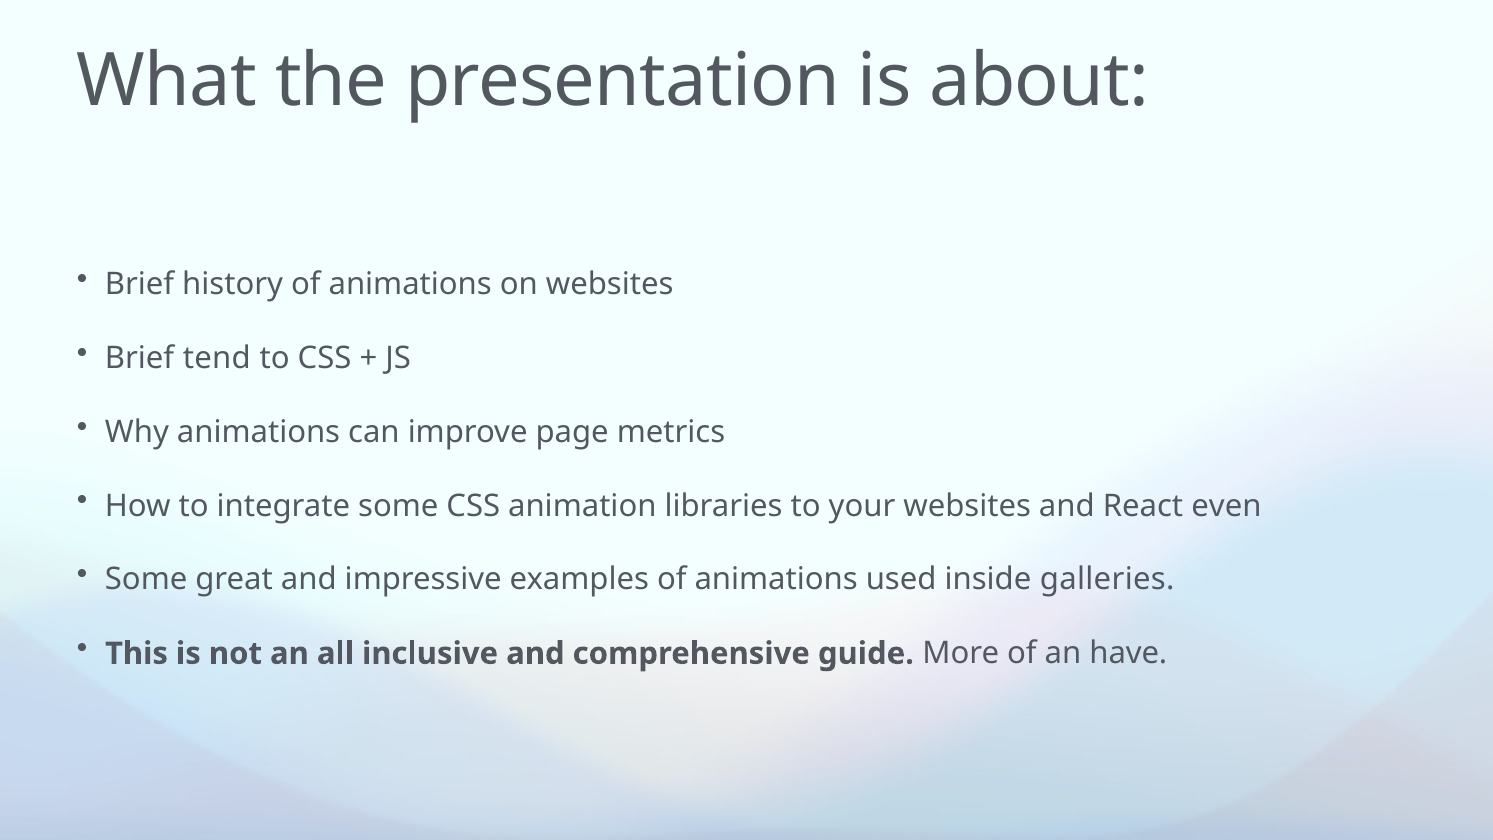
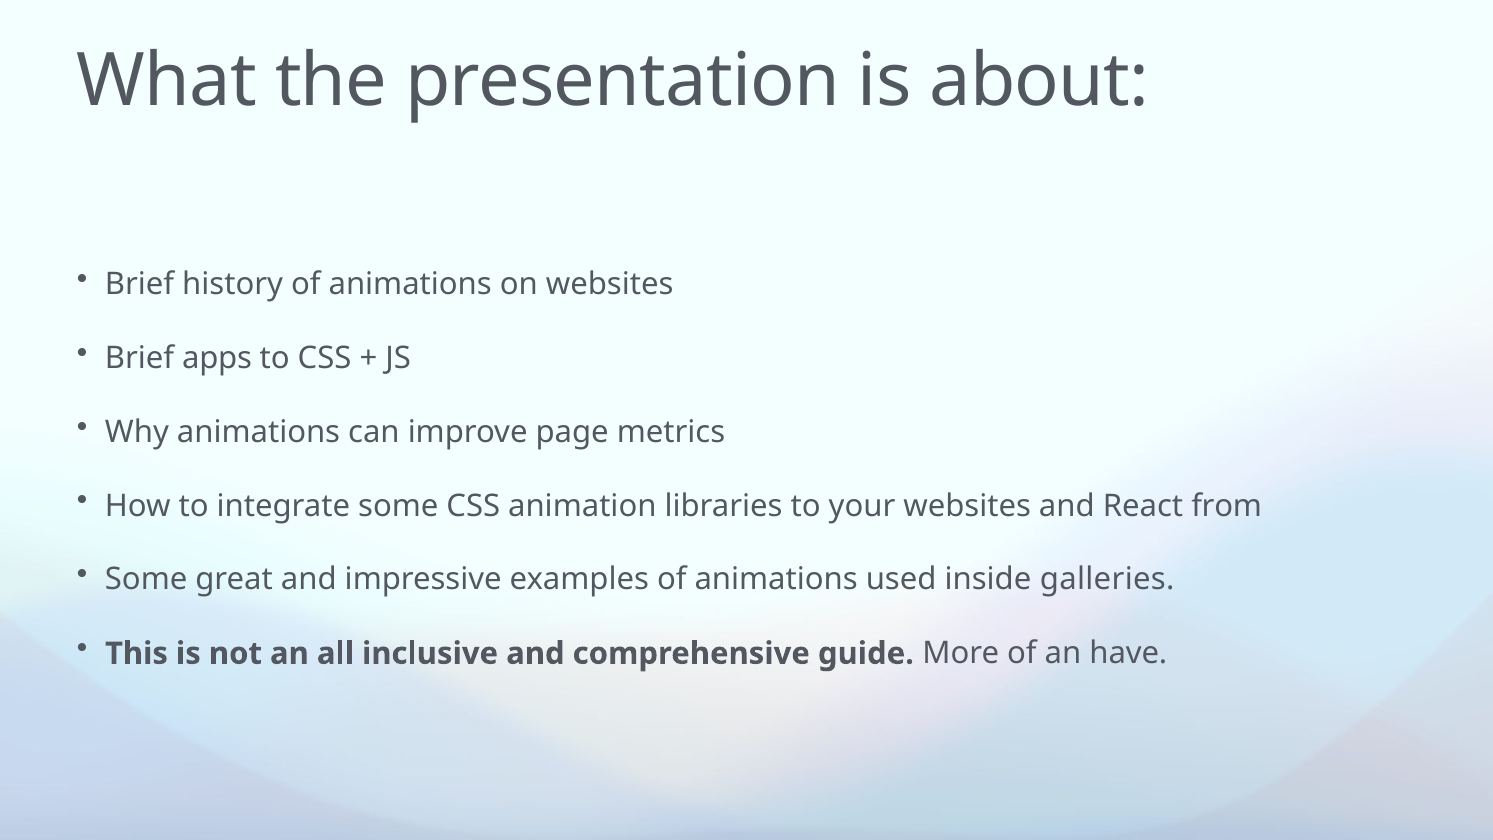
tend: tend -> apps (217, 358)
even: even -> from (1227, 506)
